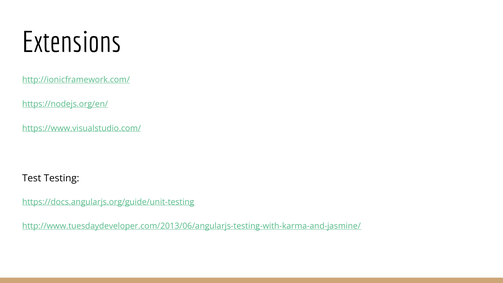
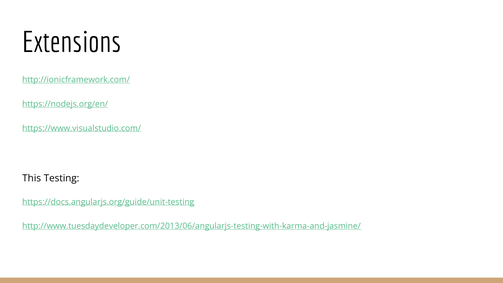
Test: Test -> This (32, 178)
